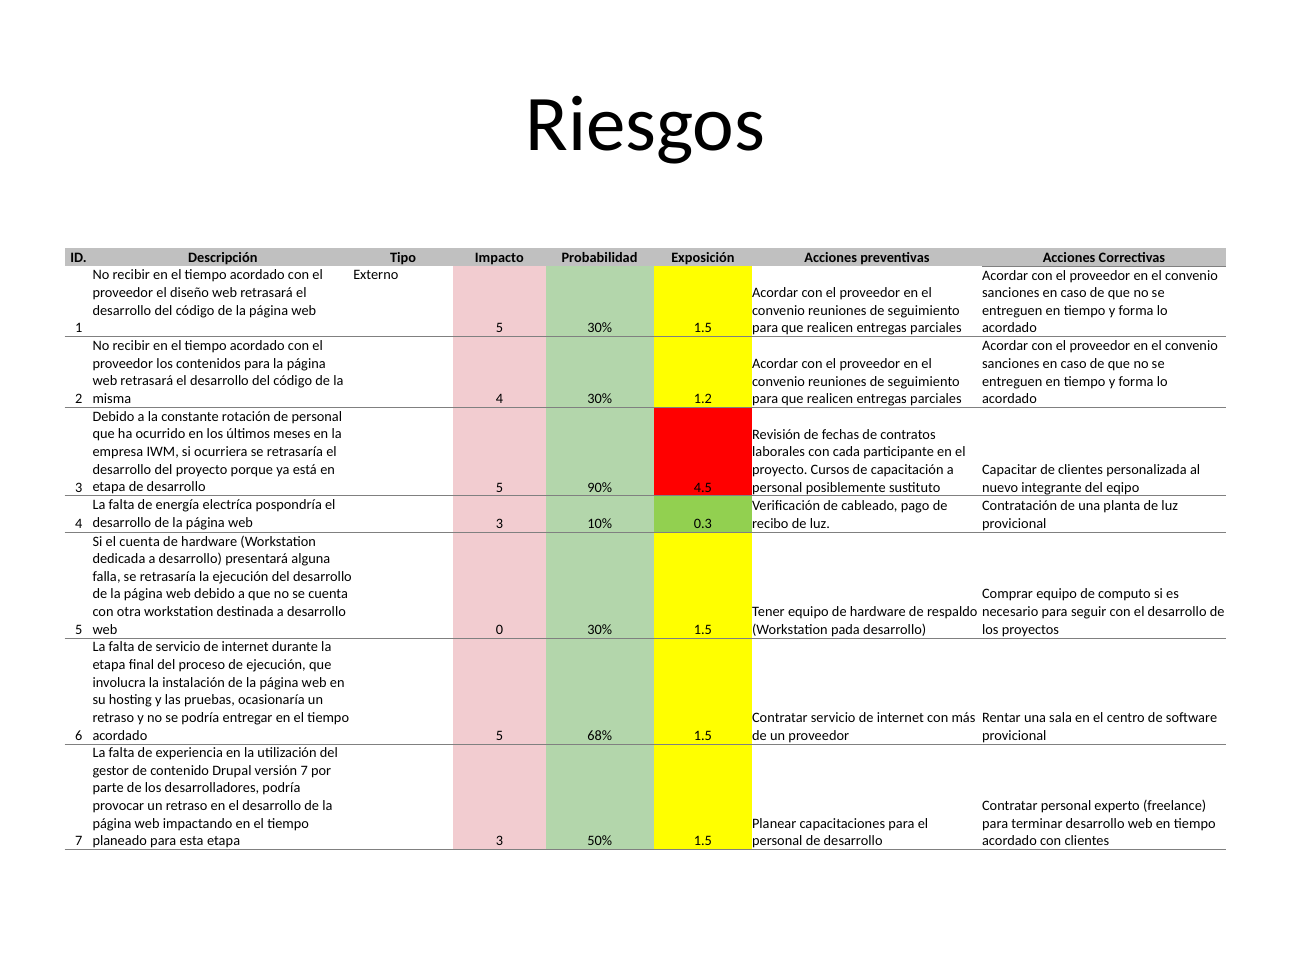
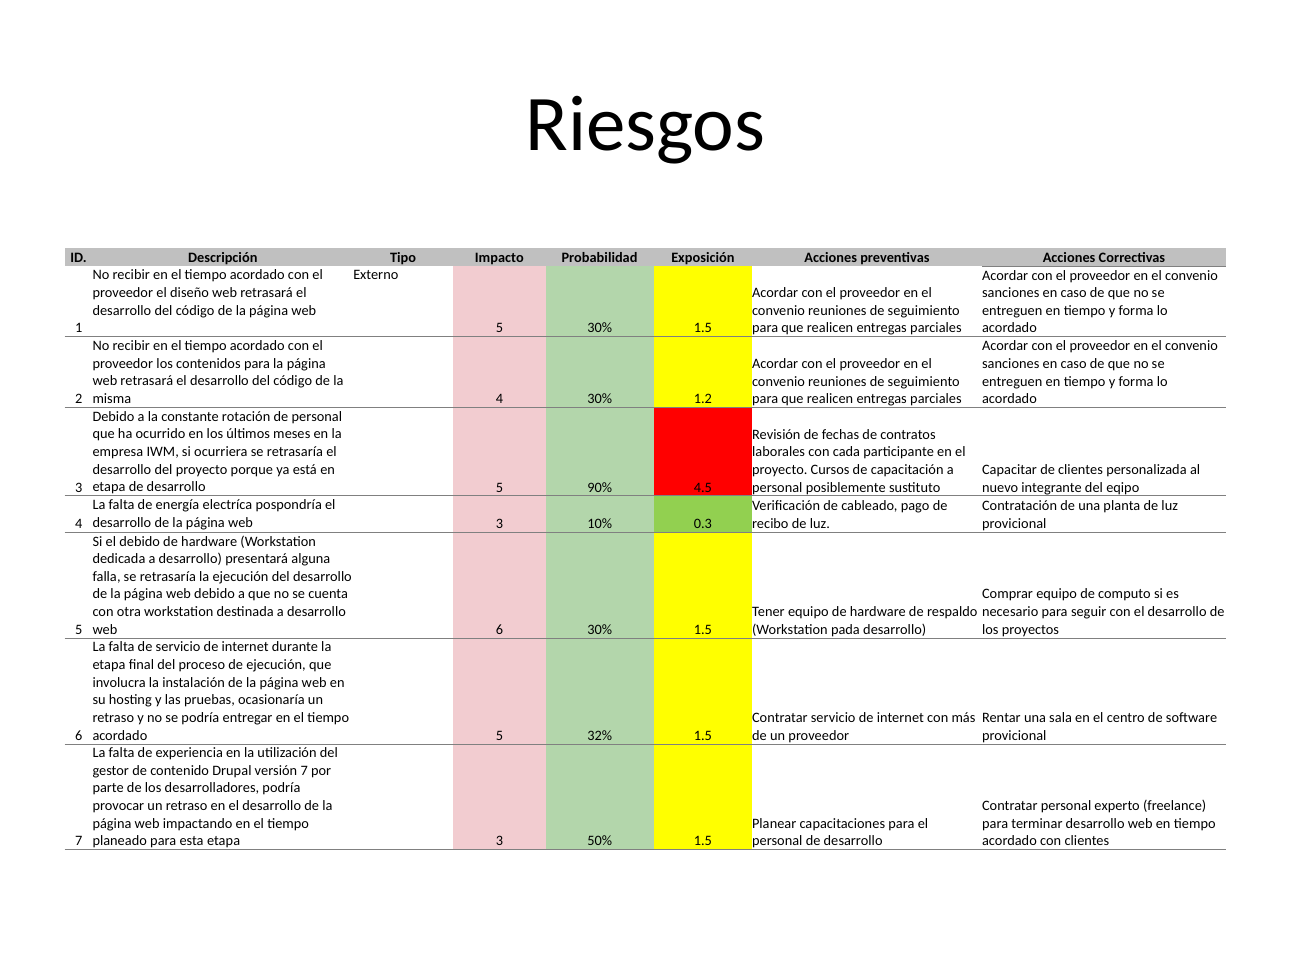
el cuenta: cuenta -> debido (140, 541)
web 0: 0 -> 6 (499, 630)
68%: 68% -> 32% (600, 736)
